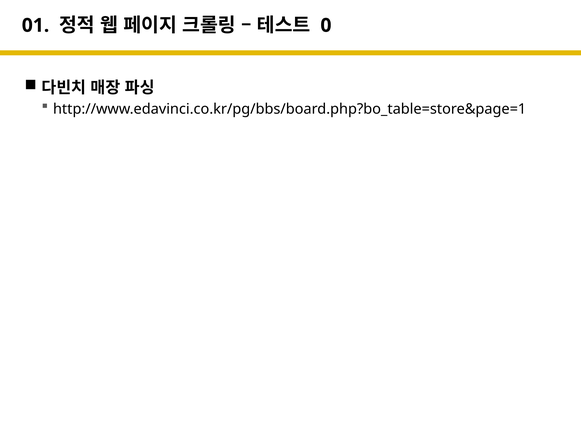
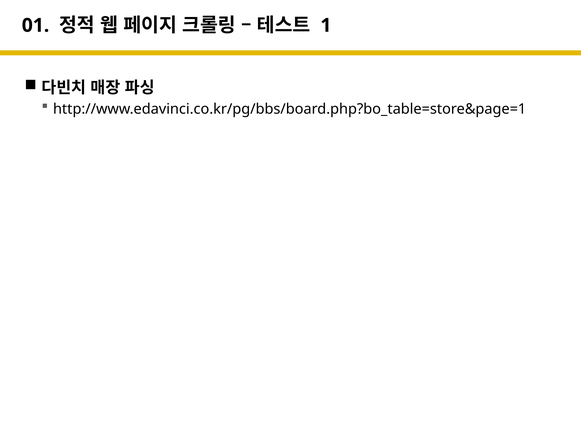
0: 0 -> 1 (326, 25)
